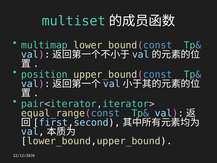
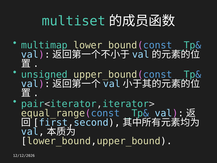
position: position -> unsigned (44, 74)
